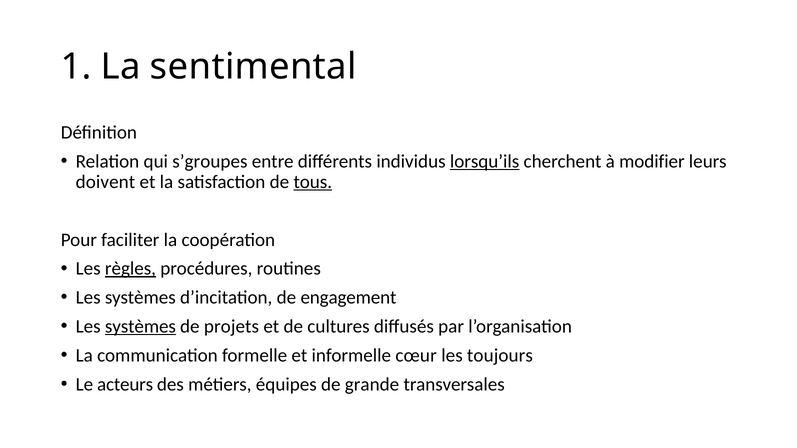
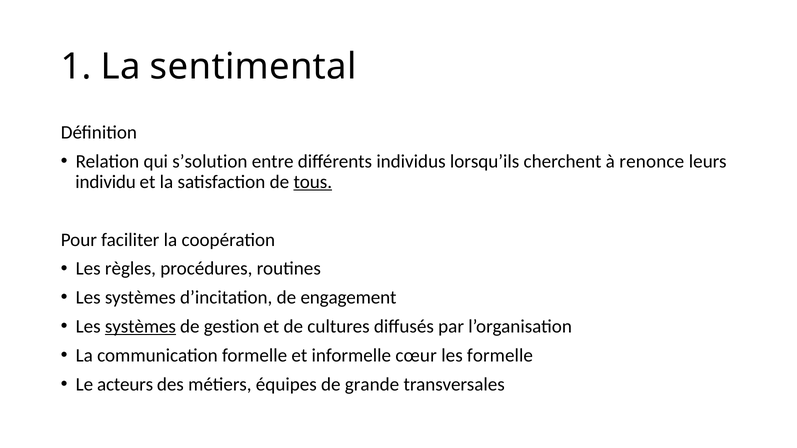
s’groupes: s’groupes -> s’solution (210, 161)
lorsqu’ils underline: present -> none (485, 161)
modifier: modifier -> renonce (652, 161)
doivent: doivent -> individu (106, 182)
règles underline: present -> none (130, 269)
projets: projets -> gestion (232, 327)
les toujours: toujours -> formelle (500, 356)
